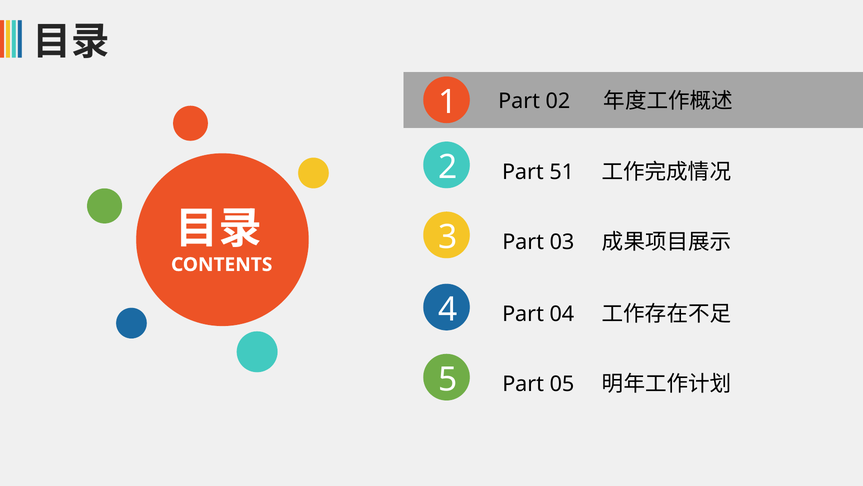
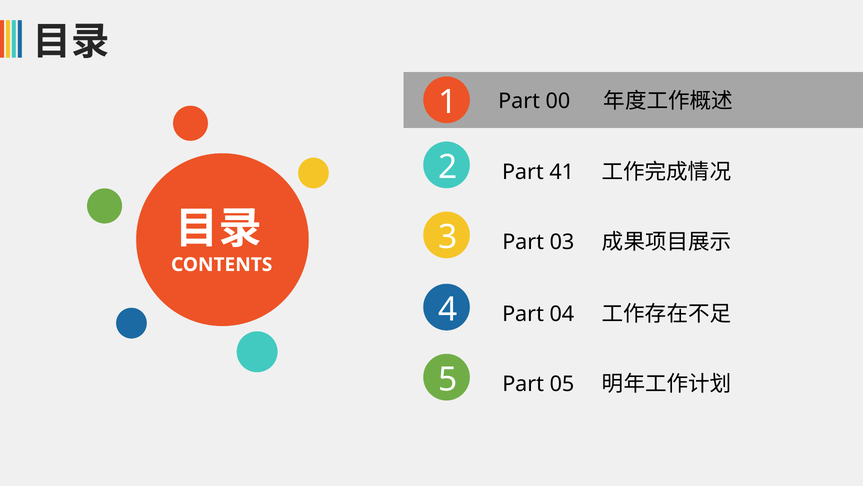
02: 02 -> 00 (558, 101)
51: 51 -> 41 (562, 172)
